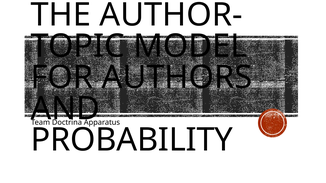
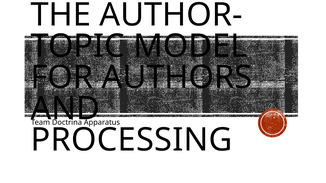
PROBABILITY: PROBABILITY -> PROCESSING (132, 140)
